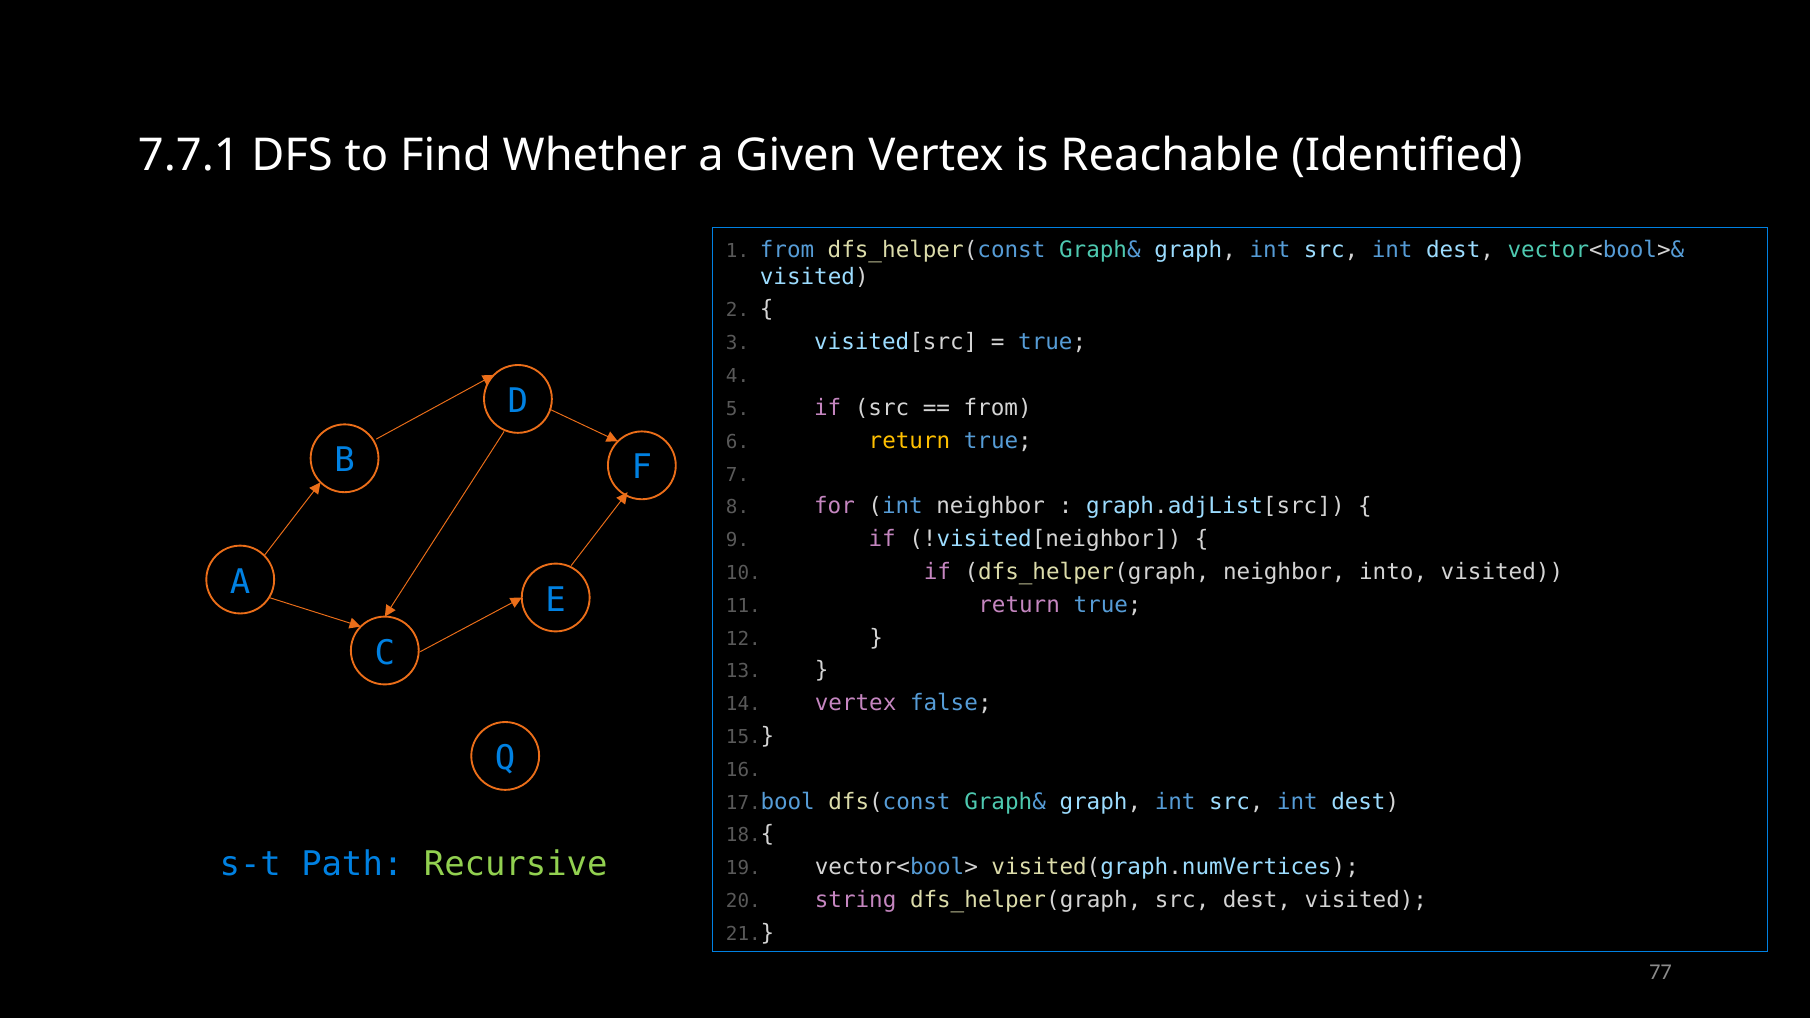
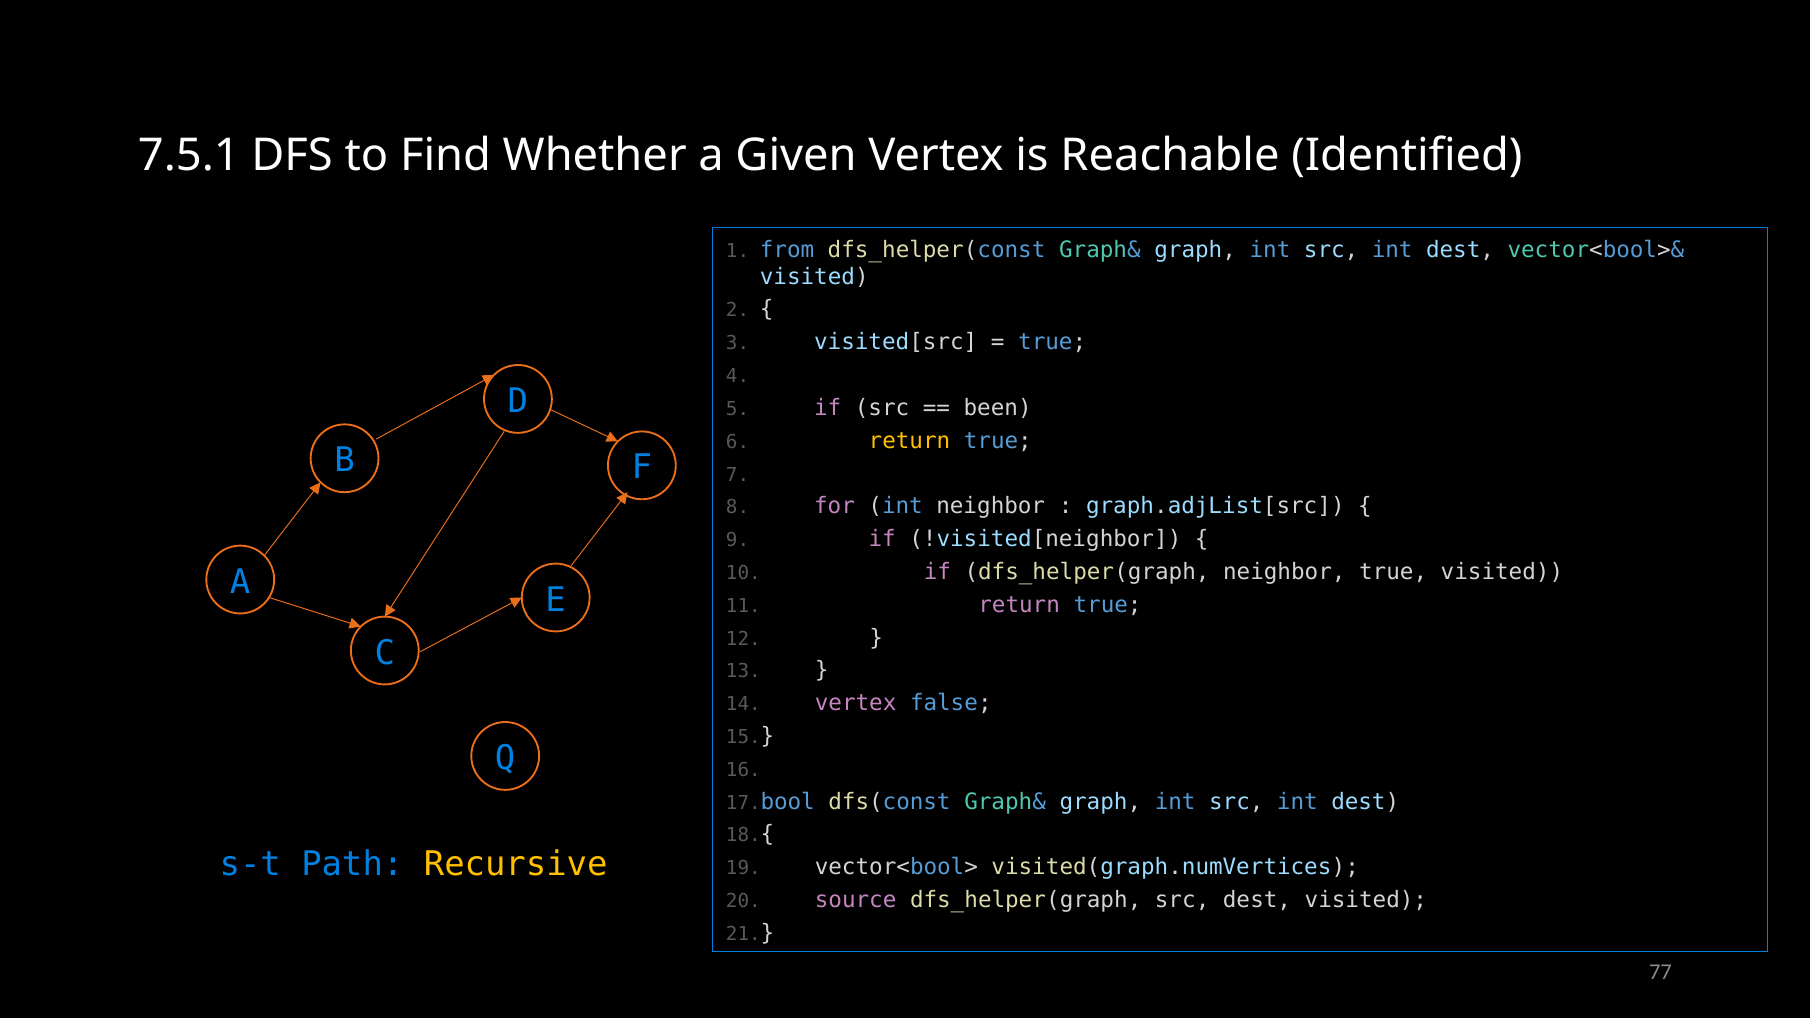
7.7.1: 7.7.1 -> 7.5.1 (189, 156)
from: from -> been (998, 408)
neighbor into: into -> true (1393, 572)
Recursive colour: light green -> yellow (516, 864)
string: string -> source (856, 900)
